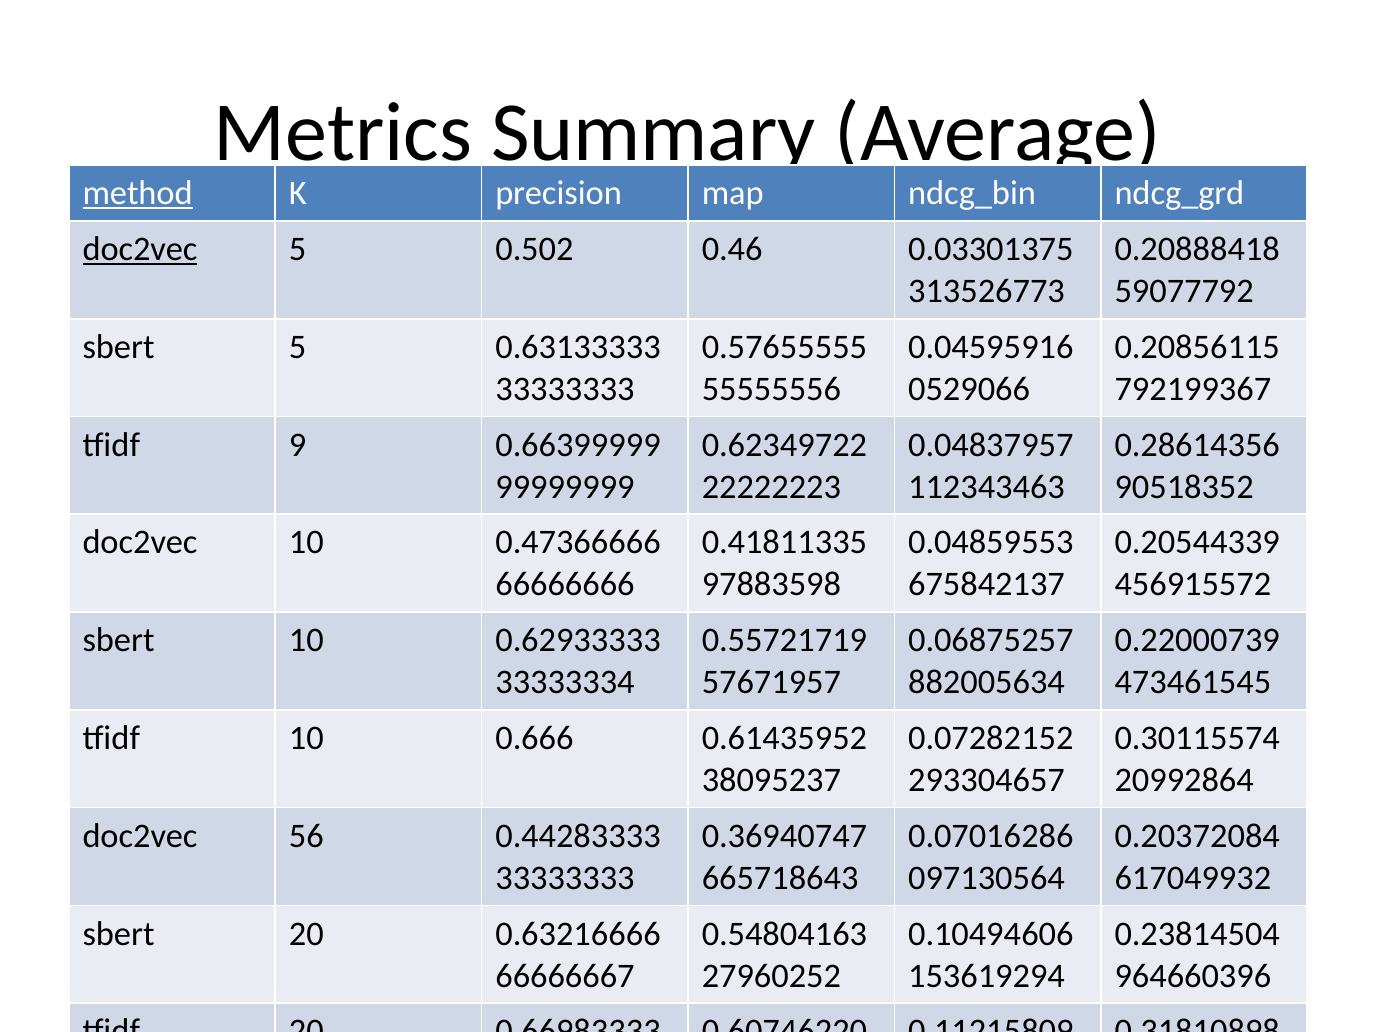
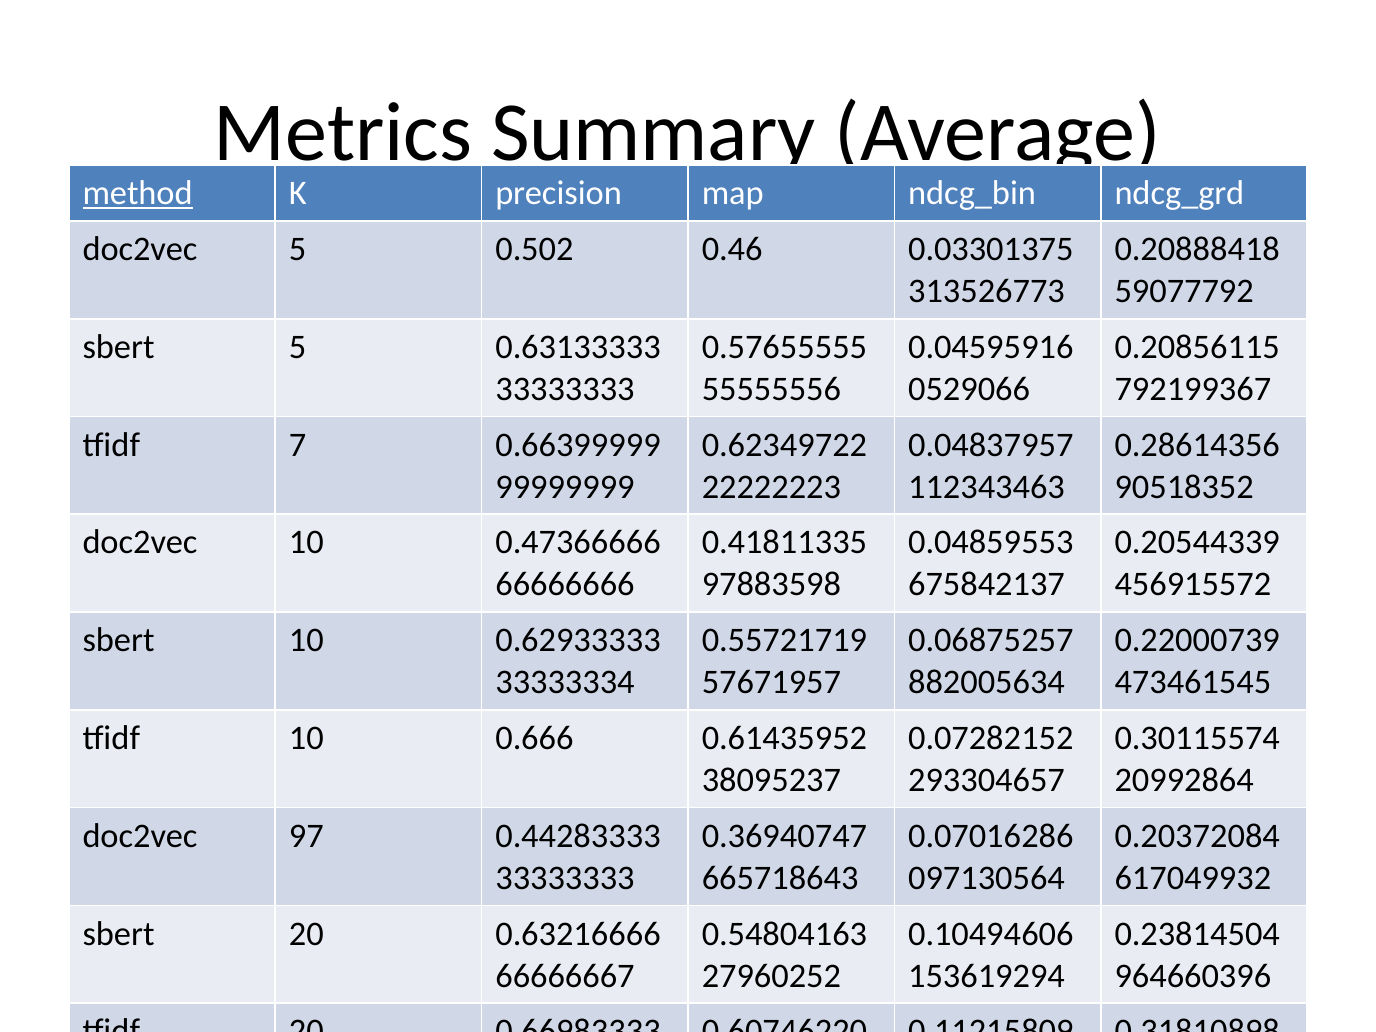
doc2vec underline: present -> none (140, 249)
9: 9 -> 7 (298, 445)
56: 56 -> 97 (306, 836)
